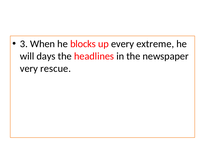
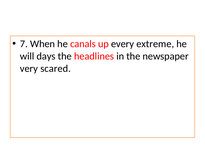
3: 3 -> 7 (24, 44)
blocks: blocks -> canals (83, 44)
rescue: rescue -> scared (56, 68)
